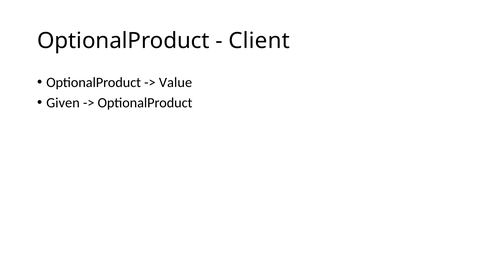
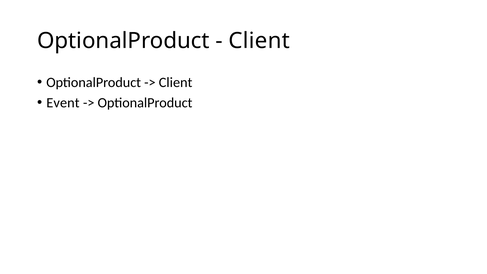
Value: Value -> Client (176, 82)
Given: Given -> Event (63, 103)
